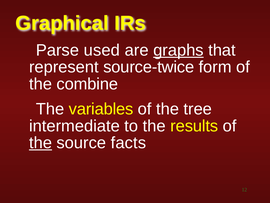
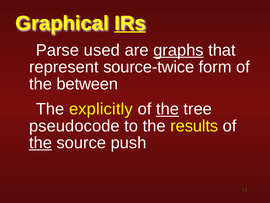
IRs underline: none -> present (130, 23)
combine: combine -> between (87, 84)
variables: variables -> explicitly (101, 109)
the underline: none -> present (168, 109)
intermediate: intermediate -> pseudocode (74, 126)
facts: facts -> push (129, 143)
